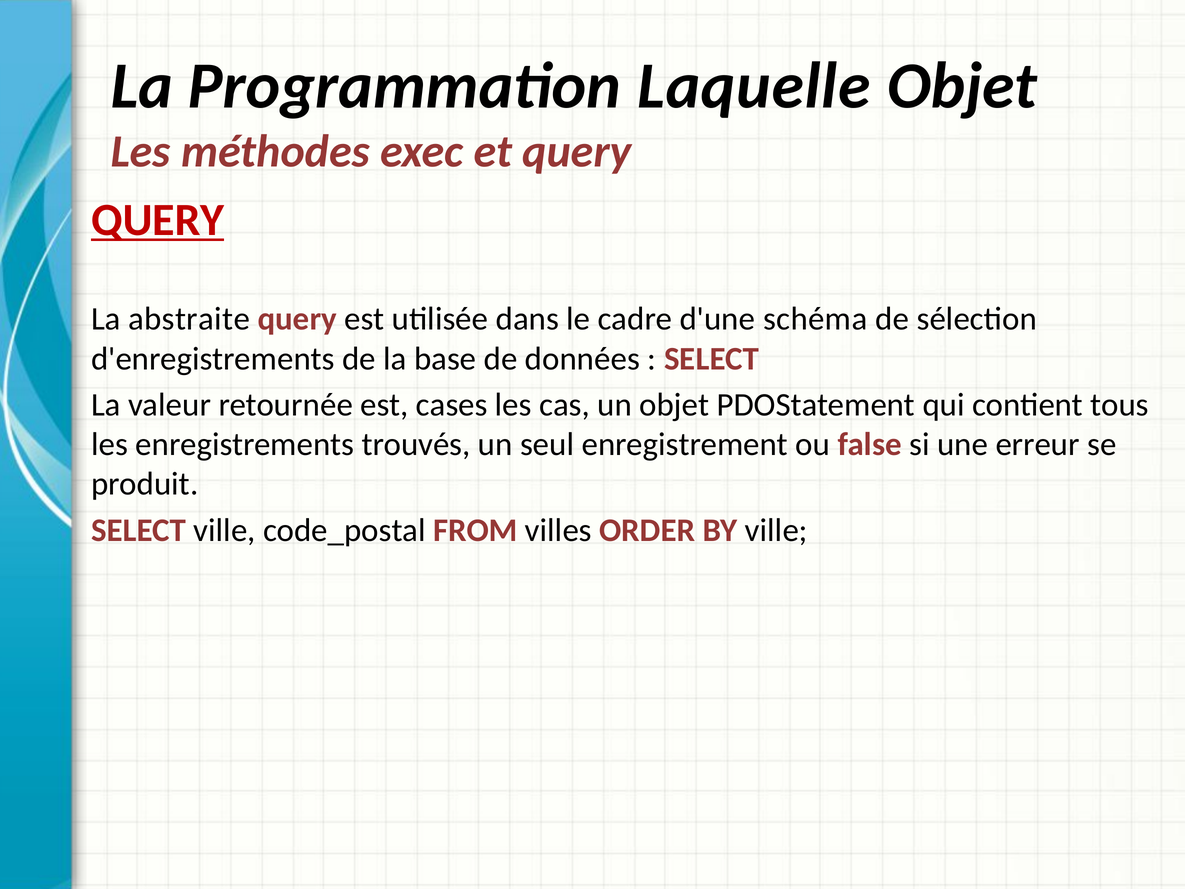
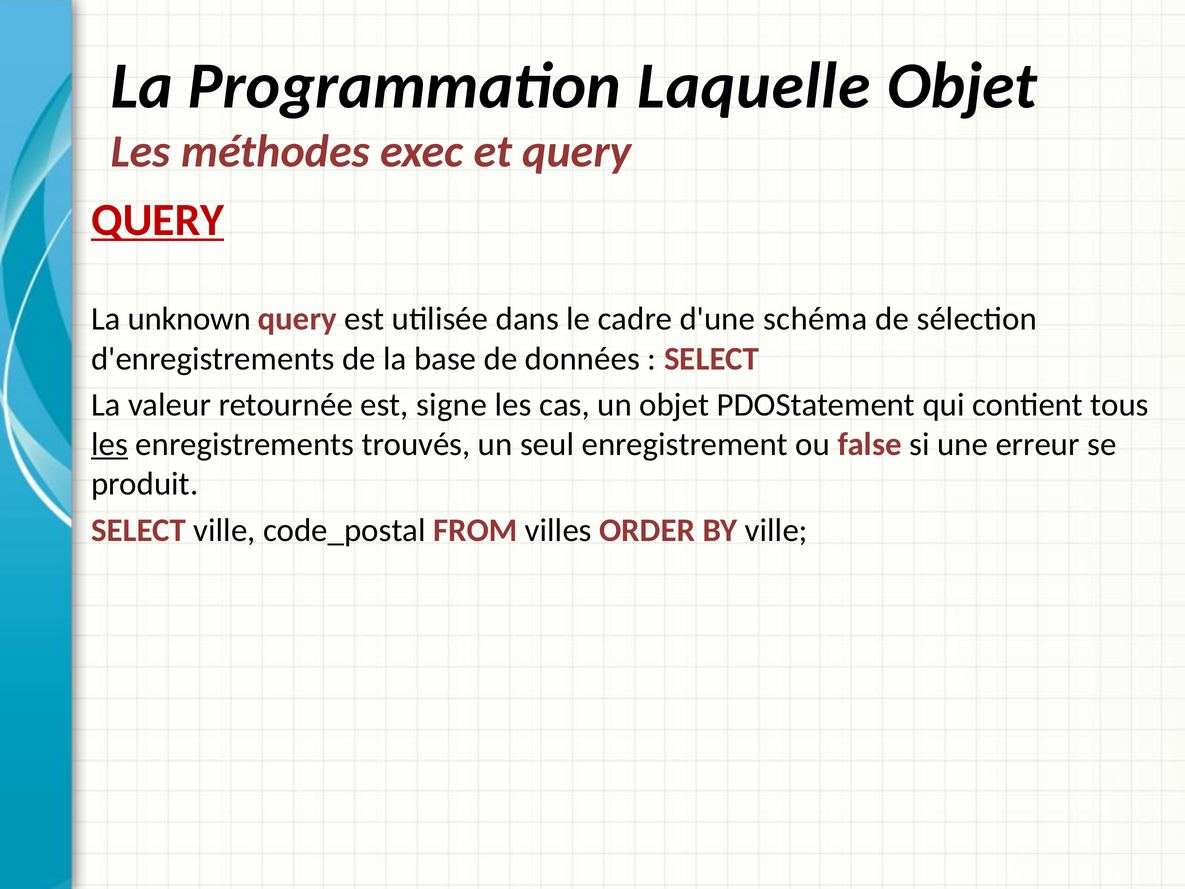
abstraite: abstraite -> unknown (189, 319)
cases: cases -> signe (452, 405)
les underline: none -> present (109, 444)
